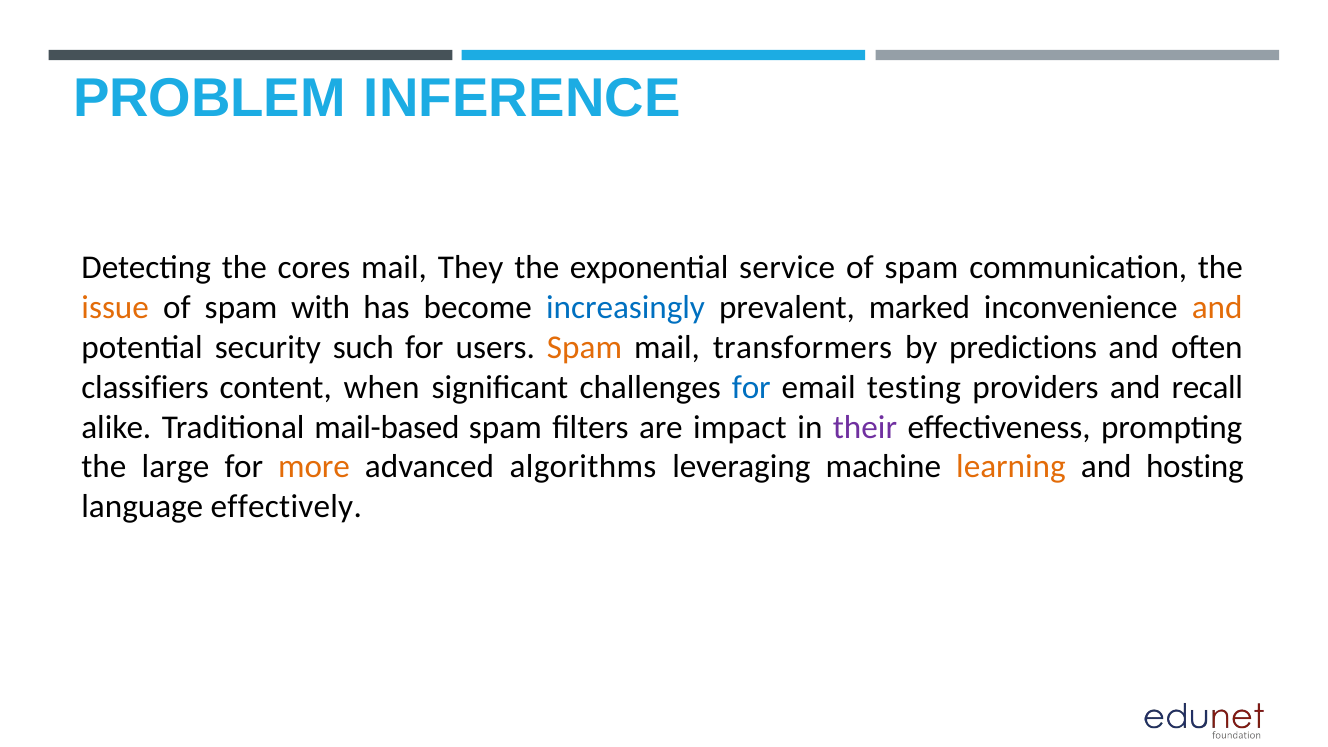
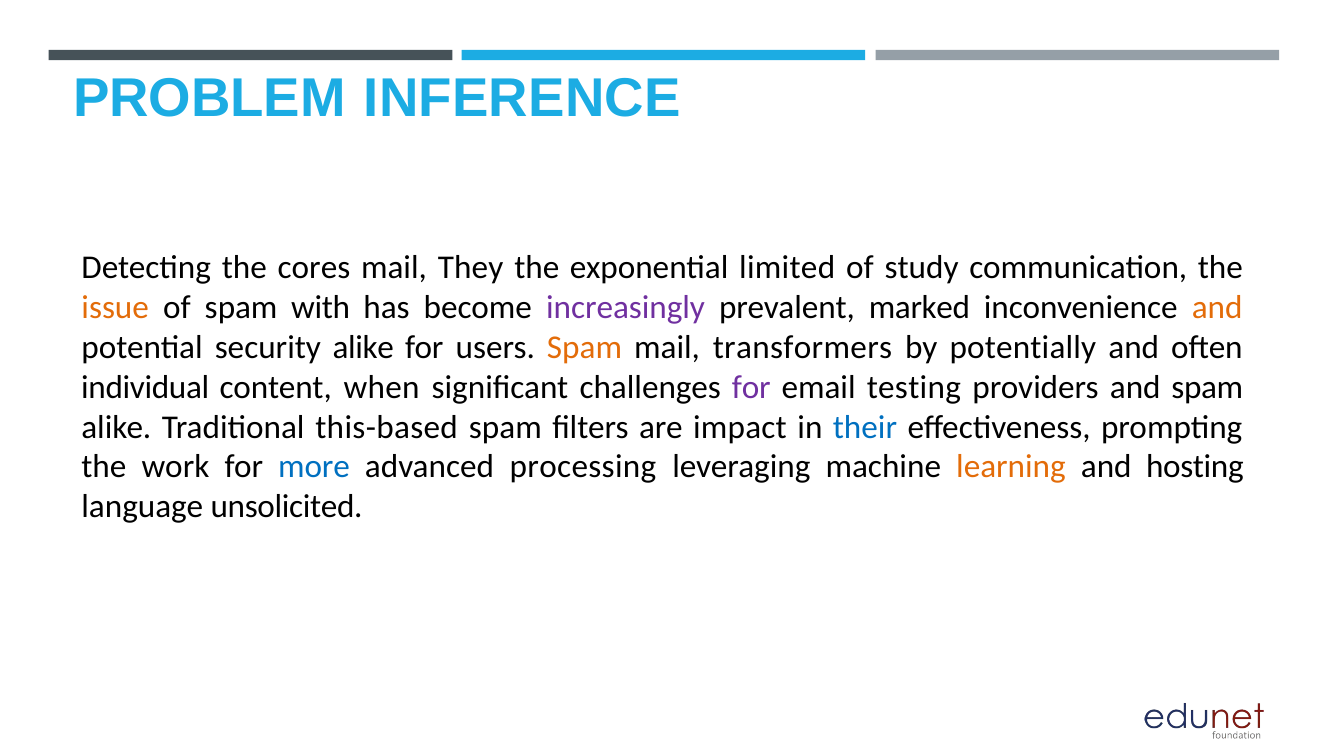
service: service -> limited (787, 268)
spam: spam -> study (922, 268)
increasingly colour: blue -> purple (626, 308)
security such: such -> alike (363, 347)
predictions: predictions -> potentially (1023, 347)
classifiers: classifiers -> individual (145, 387)
for colour: blue -> purple (751, 387)
and recall: recall -> spam (1207, 387)
mail-based: mail-based -> this-based (387, 427)
their colour: purple -> blue (865, 427)
large: large -> work (175, 467)
more colour: orange -> blue (314, 467)
algorithms: algorithms -> processing (583, 467)
effectively: effectively -> unsolicited (287, 507)
